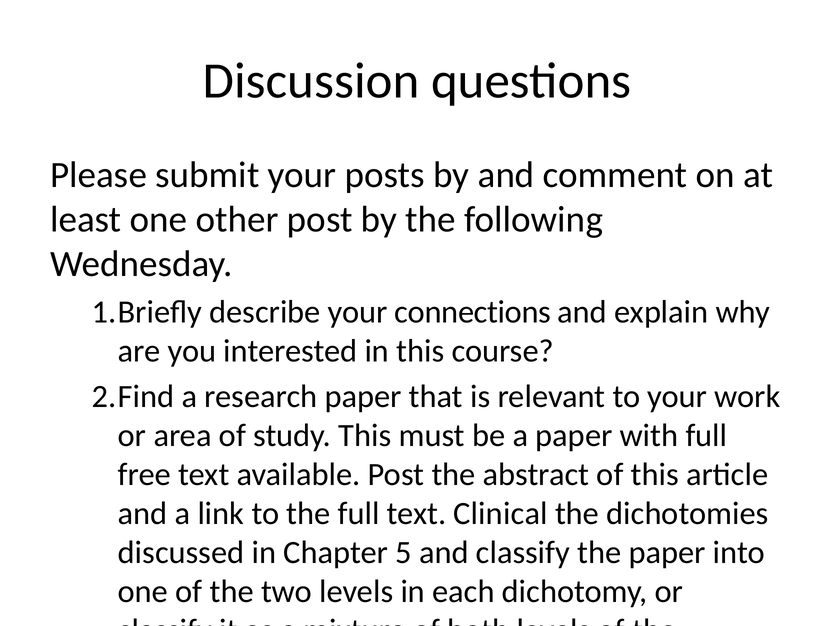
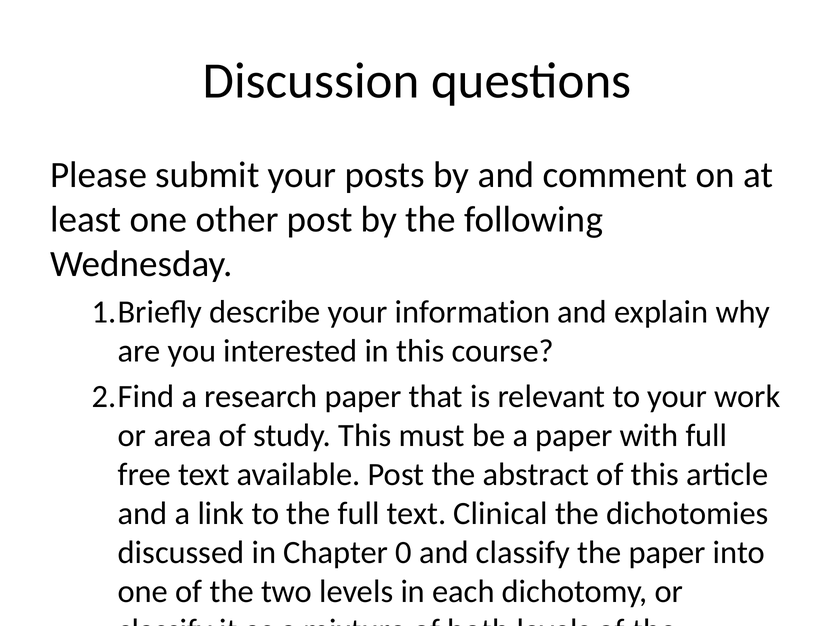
connections: connections -> information (473, 312)
5: 5 -> 0 (403, 553)
